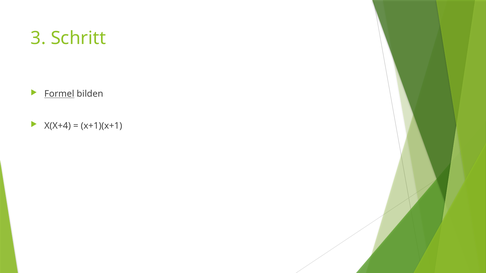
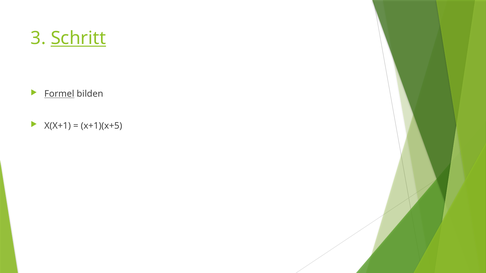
Schritt underline: none -> present (78, 38)
X(X+4: X(X+4 -> X(X+1 (58, 126)
x+1)(x+1: x+1)(x+1 -> x+1)(x+5 (101, 126)
